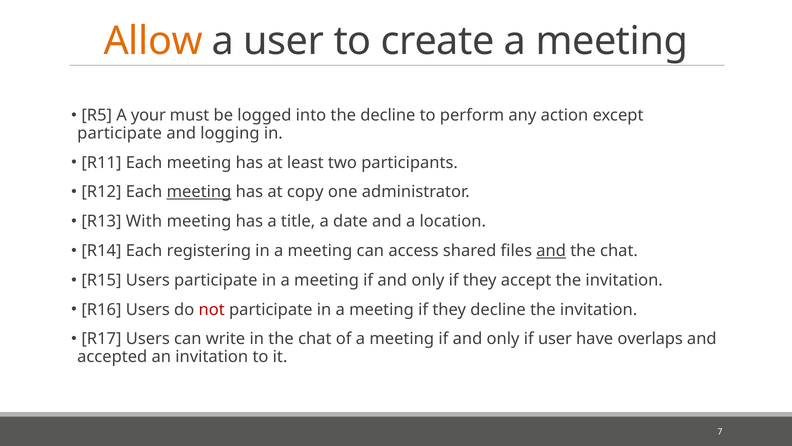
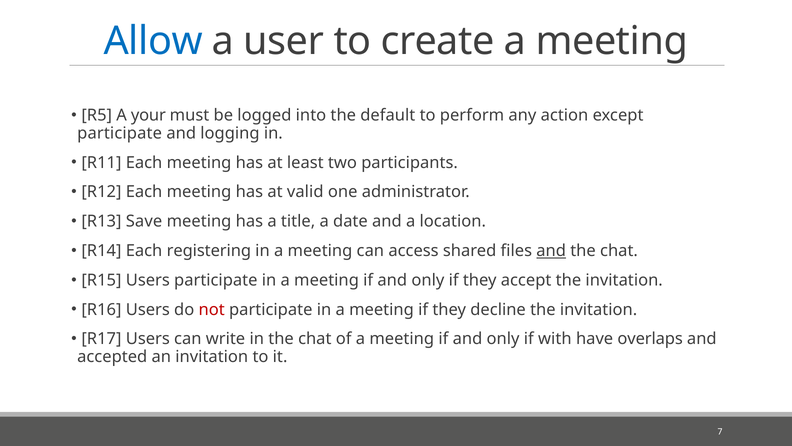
Allow colour: orange -> blue (153, 41)
the decline: decline -> default (388, 115)
meeting underline: present -> none (199, 192)
copy: copy -> valid (305, 192)
With: With -> Save (144, 221)
if user: user -> with (555, 339)
